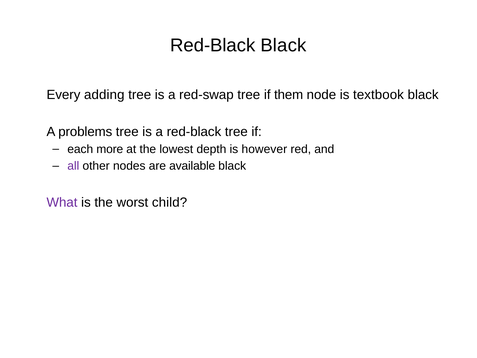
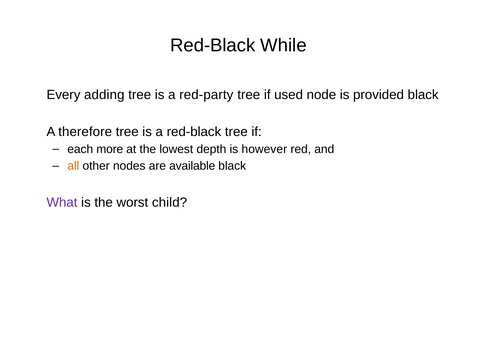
Red-Black Black: Black -> While (284, 45)
red-swap: red-swap -> red-party (206, 95)
them: them -> used (289, 95)
textbook: textbook -> provided (379, 95)
problems: problems -> therefore (85, 132)
all colour: purple -> orange (73, 166)
